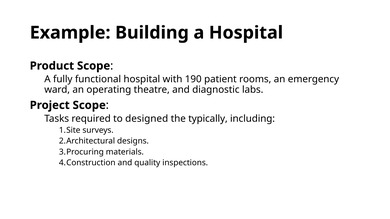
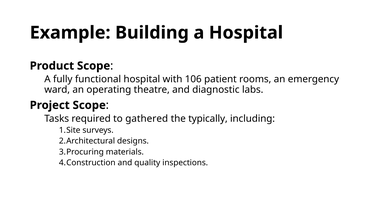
190: 190 -> 106 (193, 79)
designed: designed -> gathered (147, 119)
